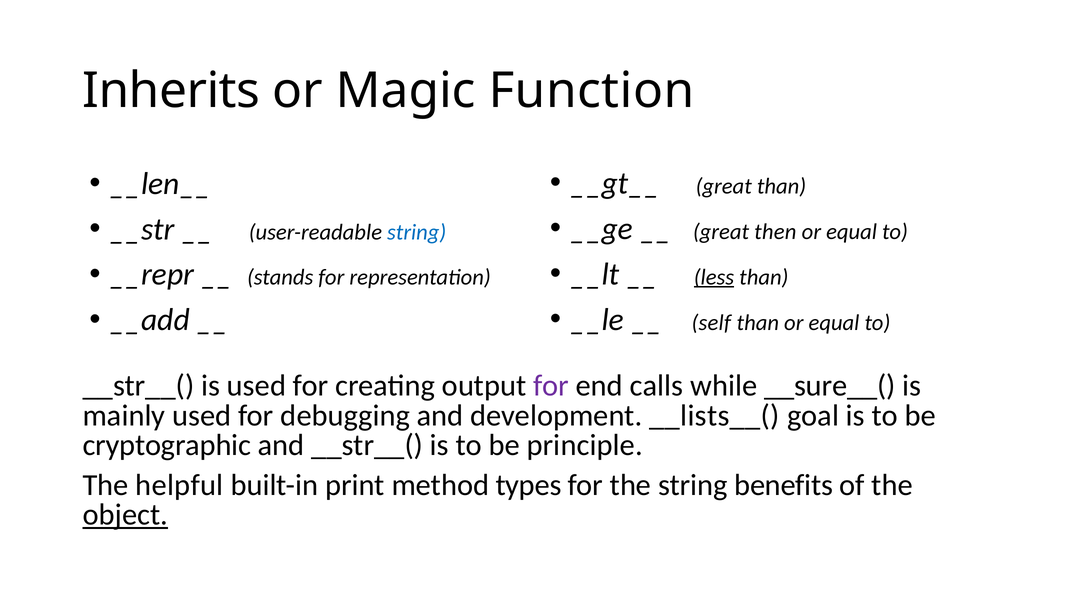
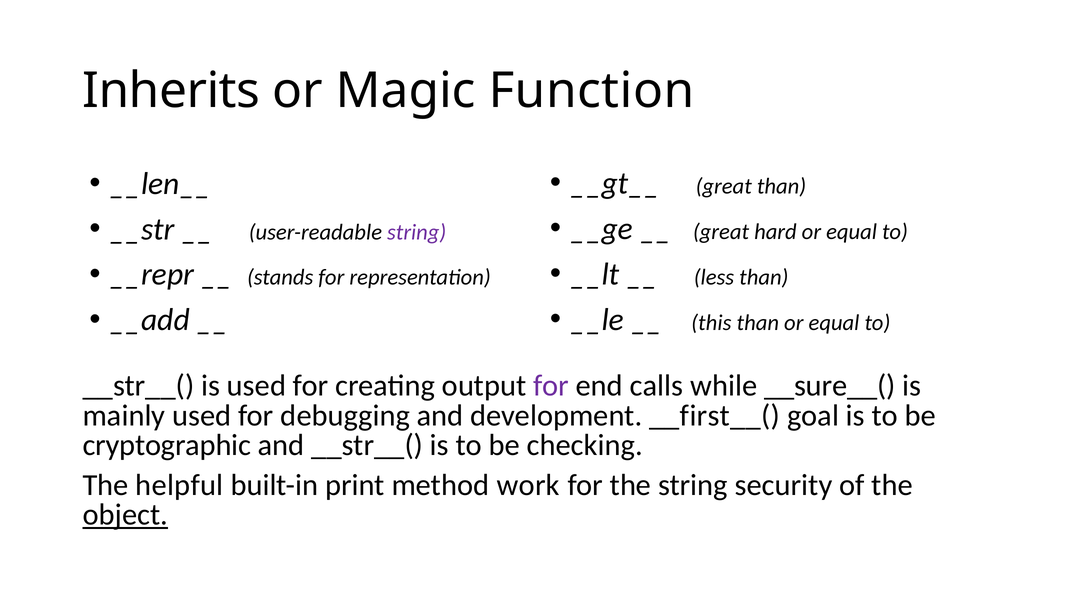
then: then -> hard (775, 232)
string colour: blue -> purple (417, 232)
less underline: present -> none (714, 277)
self: self -> this (711, 323)
__lists__(: __lists__( -> __first__( (715, 415)
principle: principle -> checking (585, 445)
types: types -> work (528, 485)
benefits: benefits -> security (784, 485)
